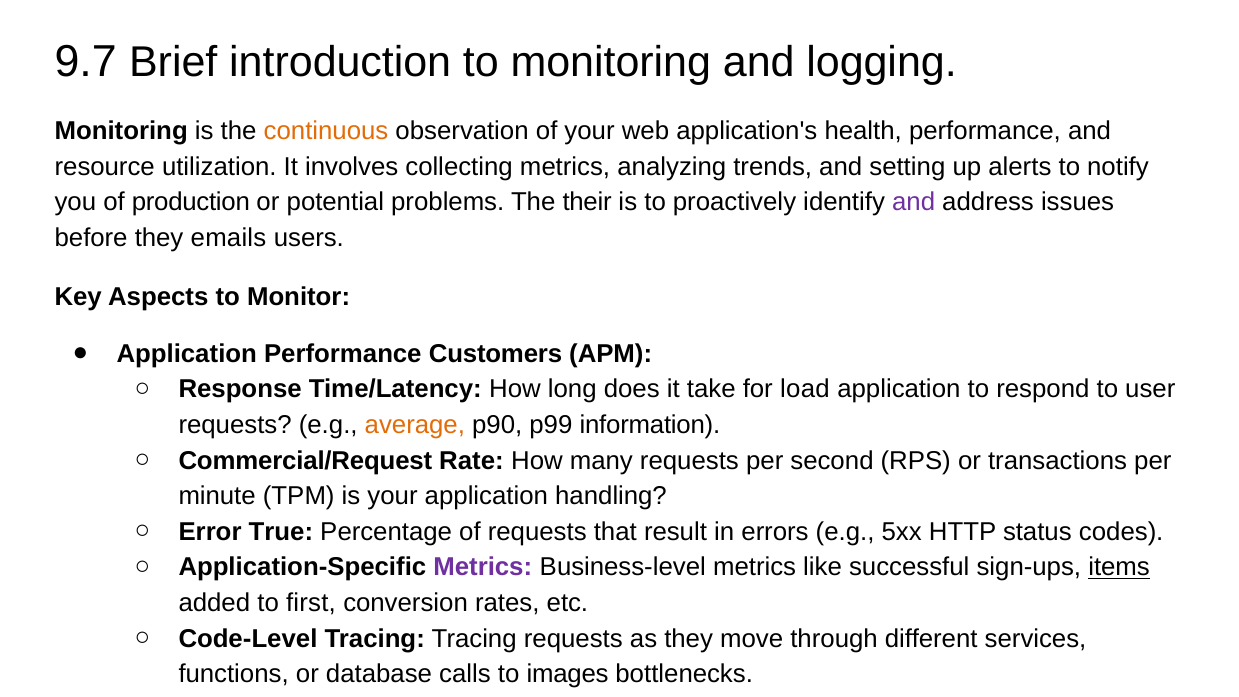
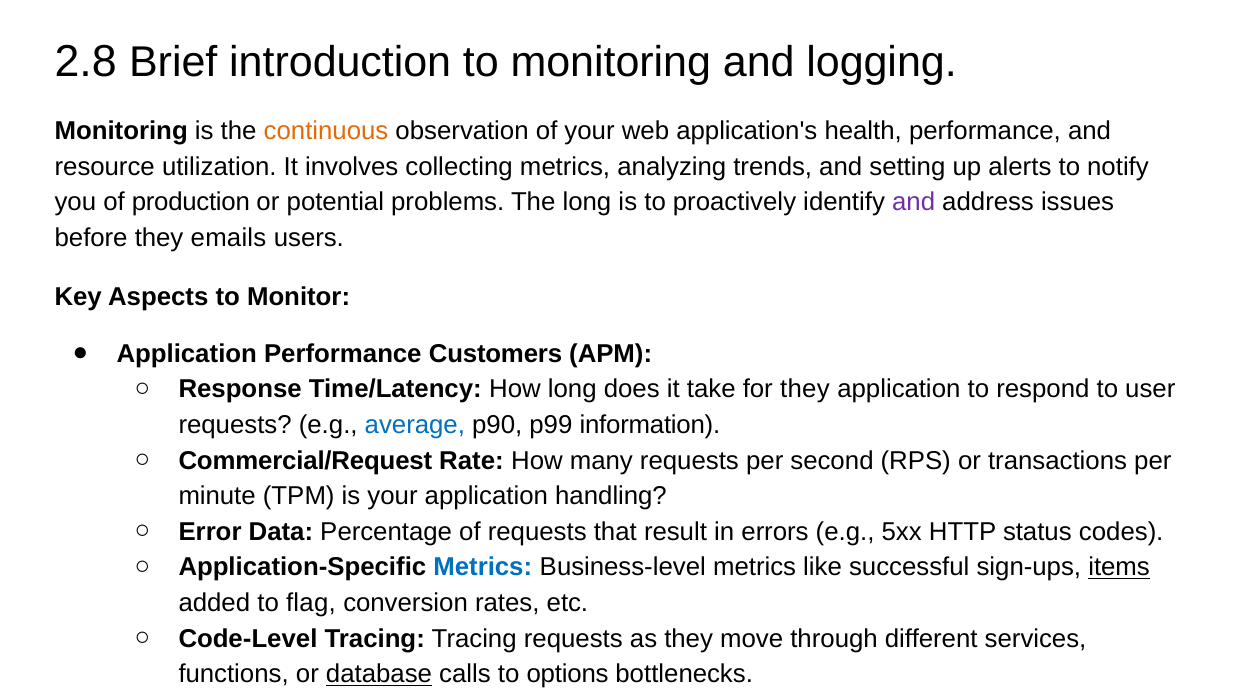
9.7: 9.7 -> 2.8 (86, 61)
The their: their -> long (587, 202)
for load: load -> they (805, 389)
average colour: orange -> blue (415, 425)
True: True -> Data (281, 532)
Metrics colour: purple -> blue (483, 567)
first: first -> flag (311, 603)
database underline: none -> present (379, 674)
images: images -> options (568, 674)
